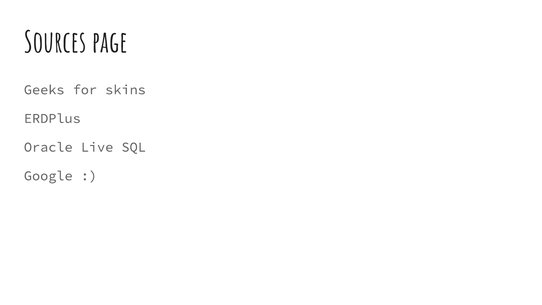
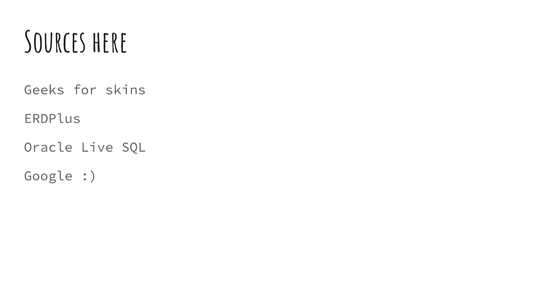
page: page -> here (110, 43)
